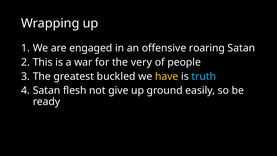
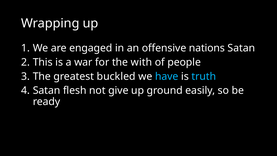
roaring: roaring -> nations (207, 48)
very: very -> with (141, 62)
have colour: yellow -> light blue (167, 76)
